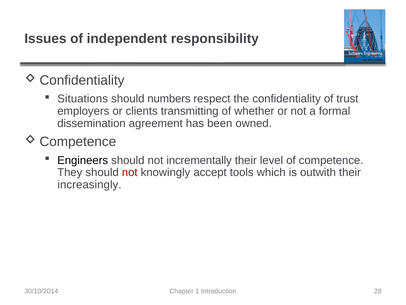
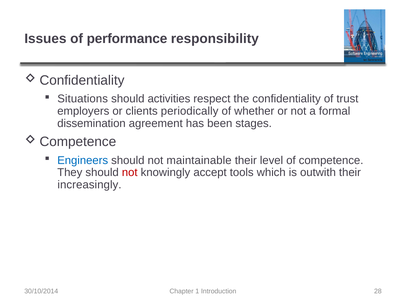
independent: independent -> performance (127, 39)
numbers: numbers -> activities (169, 99)
transmitting: transmitting -> periodically (190, 111)
owned: owned -> stages (254, 123)
Engineers colour: black -> blue (83, 160)
incrementally: incrementally -> maintainable (199, 160)
